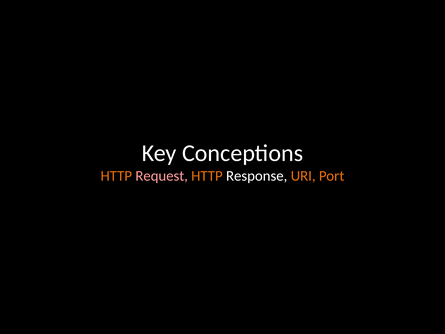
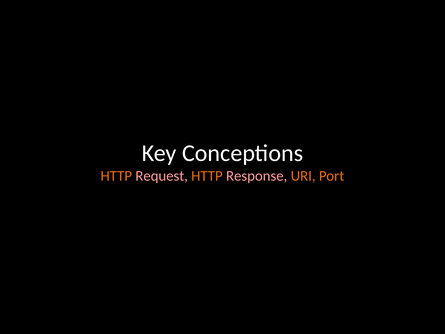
Response colour: white -> pink (257, 176)
